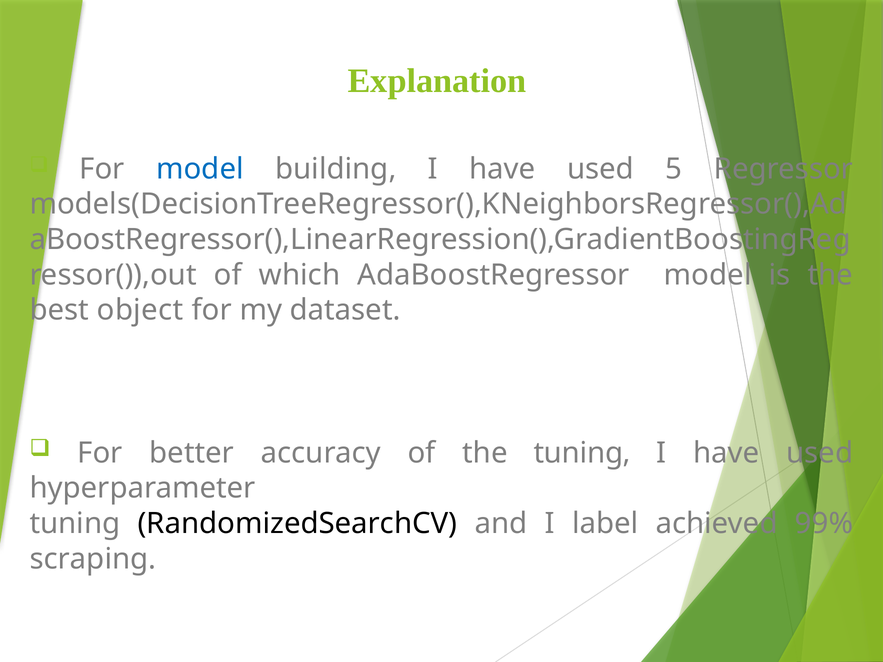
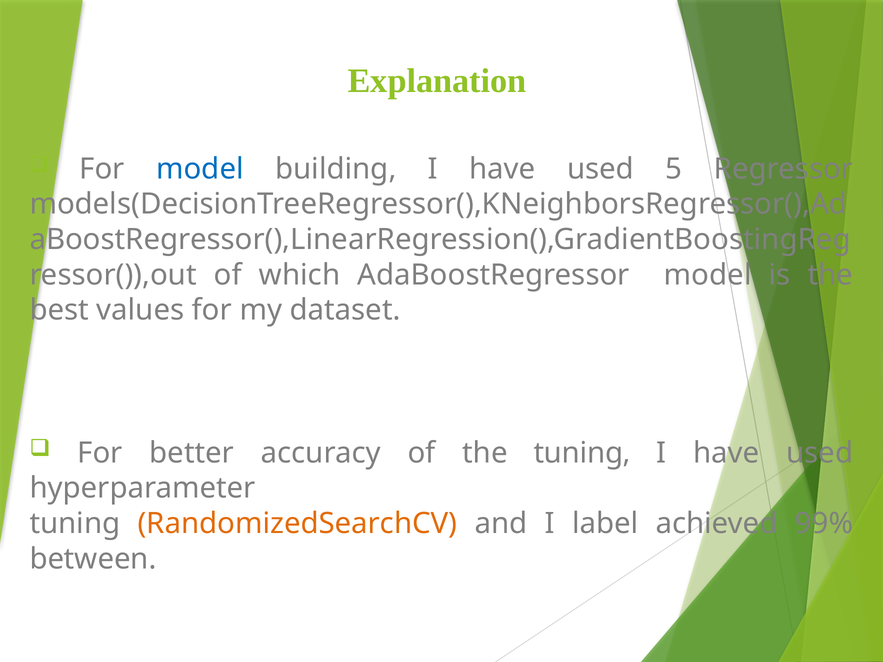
object: object -> values (140, 310)
RandomizedSearchCV colour: black -> orange (297, 524)
scraping: scraping -> between (93, 559)
